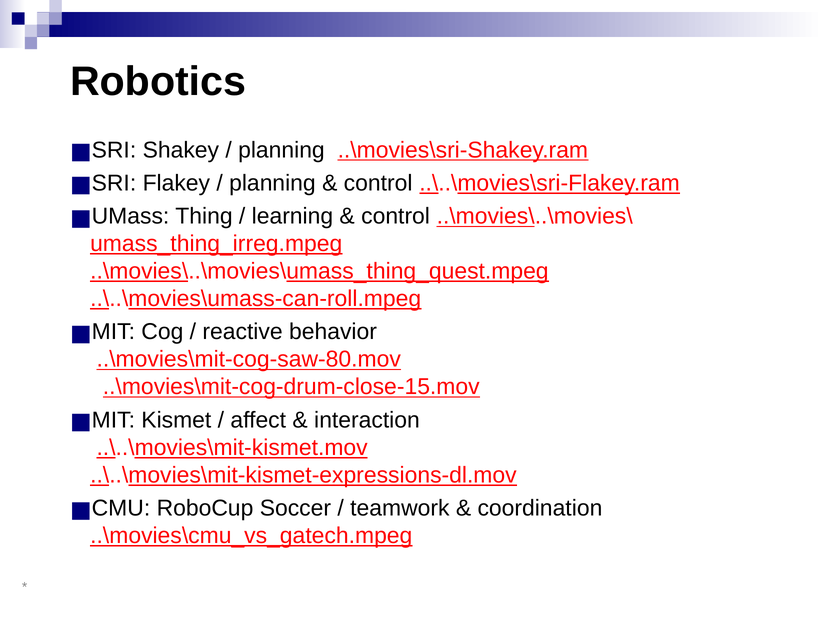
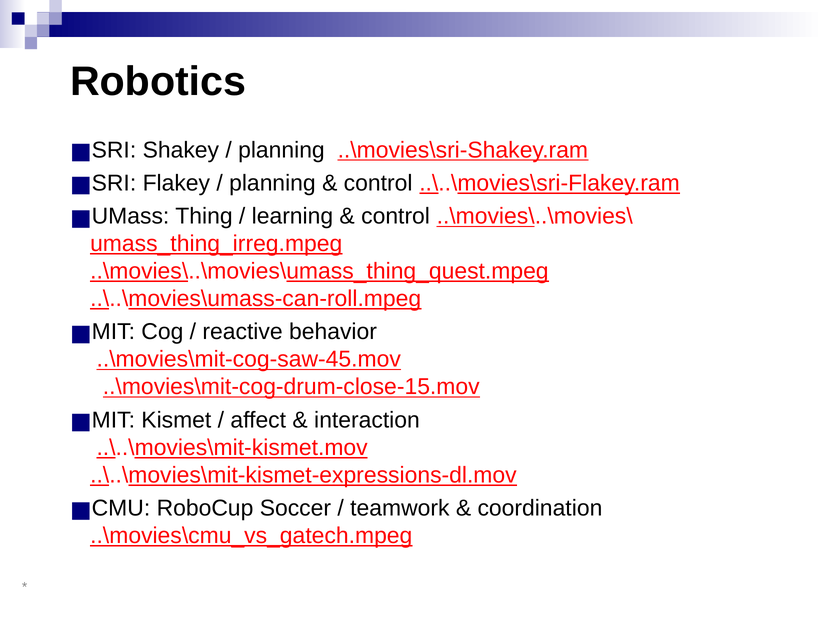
..\movies\mit-cog-saw-80.mov: ..\movies\mit-cog-saw-80.mov -> ..\movies\mit-cog-saw-45.mov (249, 359)
